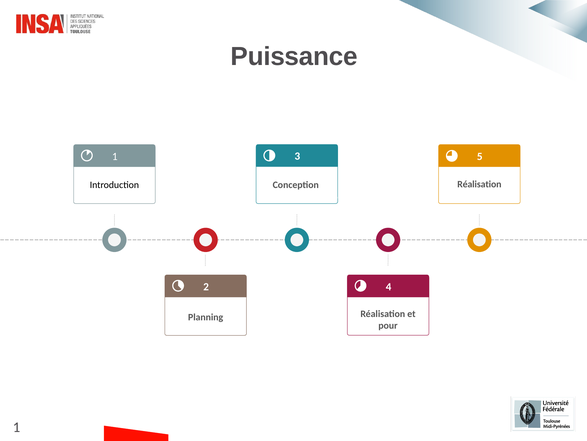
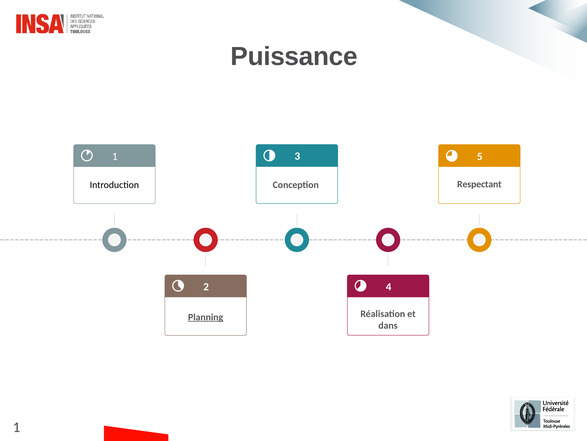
Réalisation: Réalisation -> Respectant (479, 184)
Planning underline: none -> present (206, 317)
pour: pour -> dans (388, 325)
